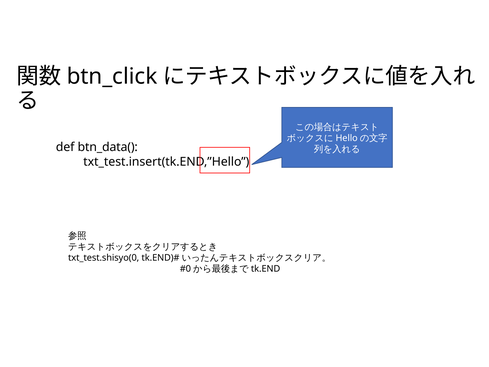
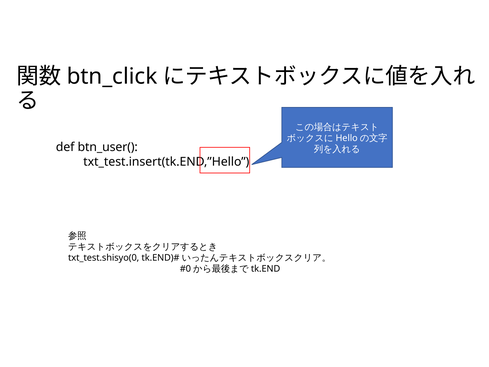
btn_data(: btn_data( -> btn_user( (108, 147)
